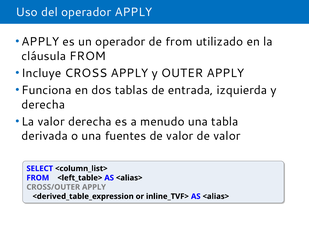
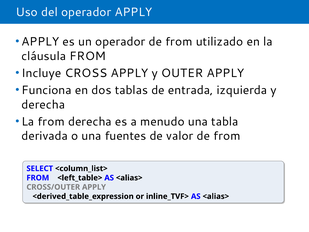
La valor: valor -> from (51, 121)
valor de valor: valor -> from (227, 136)
